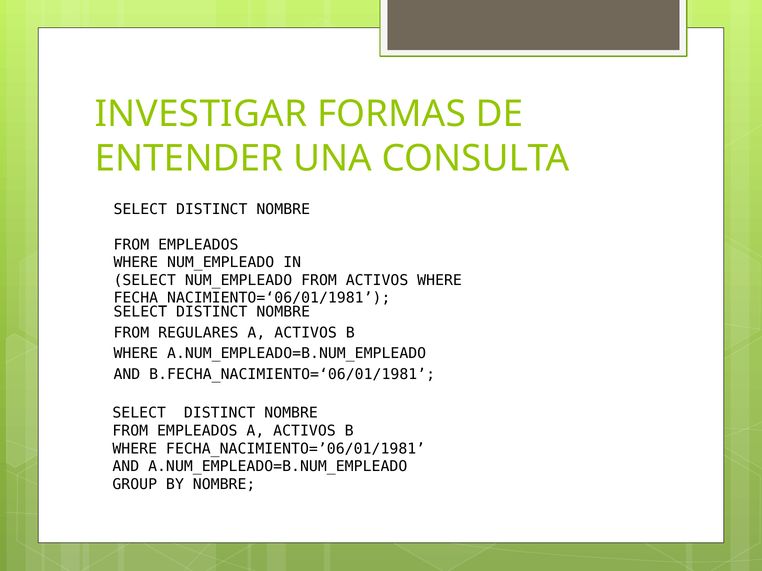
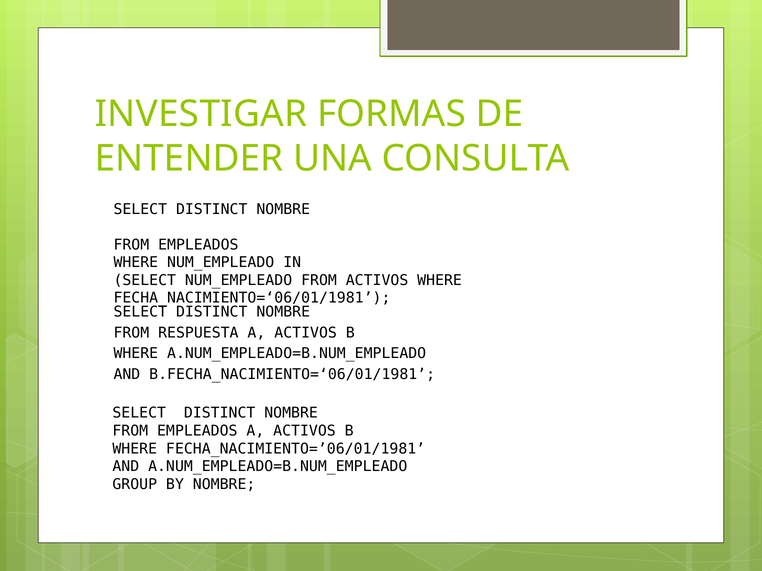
REGULARES: REGULARES -> RESPUESTA (198, 333)
